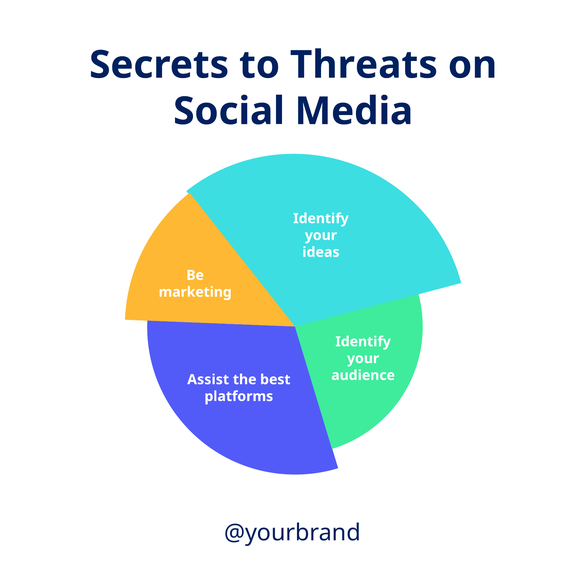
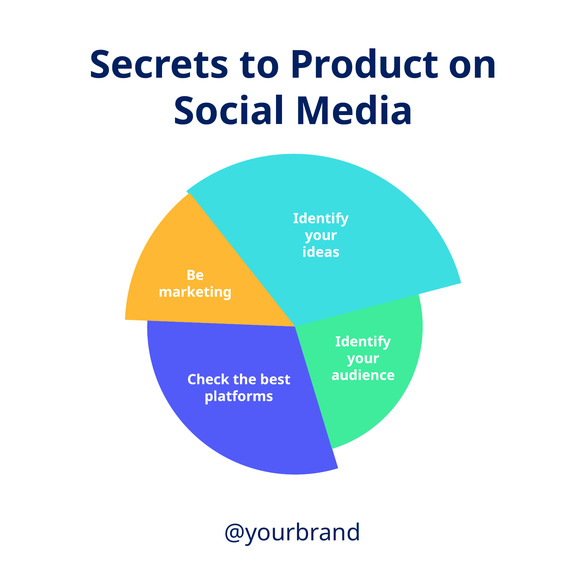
Threats: Threats -> Product (364, 65)
Assist: Assist -> Check (208, 380)
